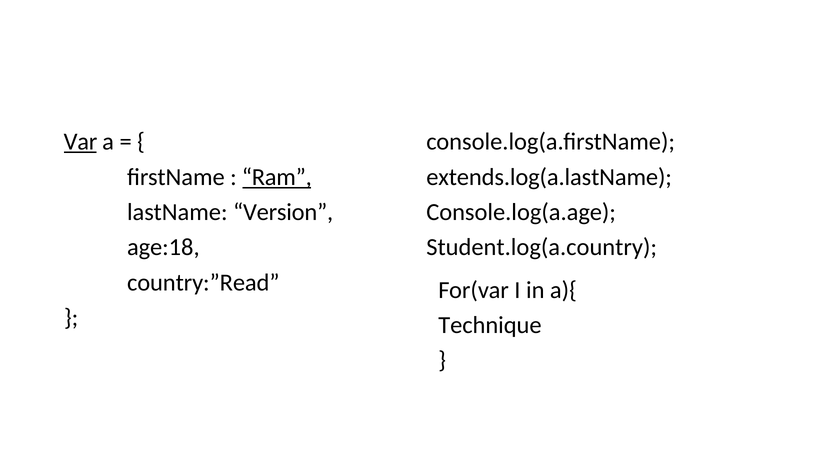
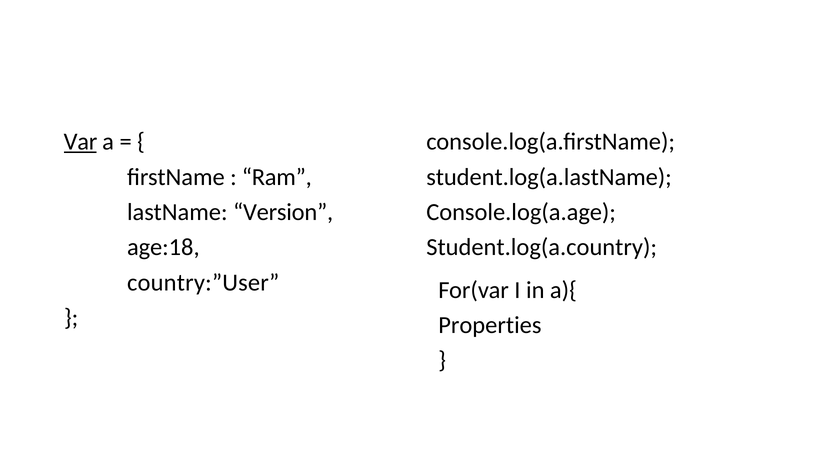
extends.log(a.lastName: extends.log(a.lastName -> student.log(a.lastName (549, 177)
Ram underline: present -> none (277, 177)
country:”Read: country:”Read -> country:”User (203, 283)
Technique: Technique -> Properties (490, 325)
